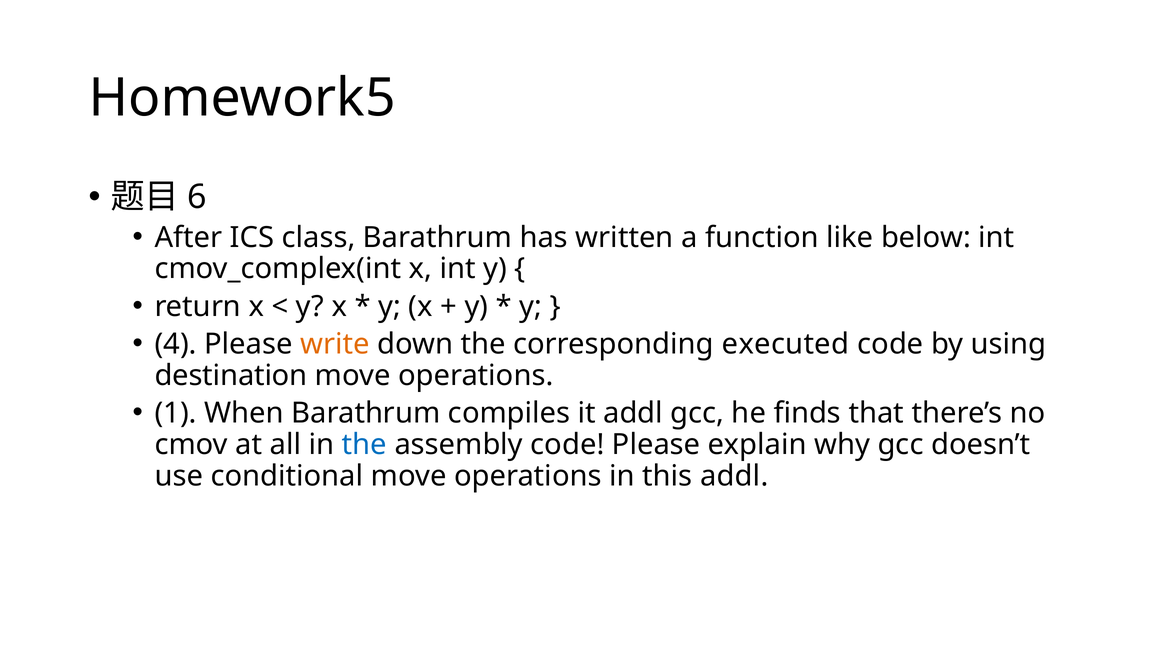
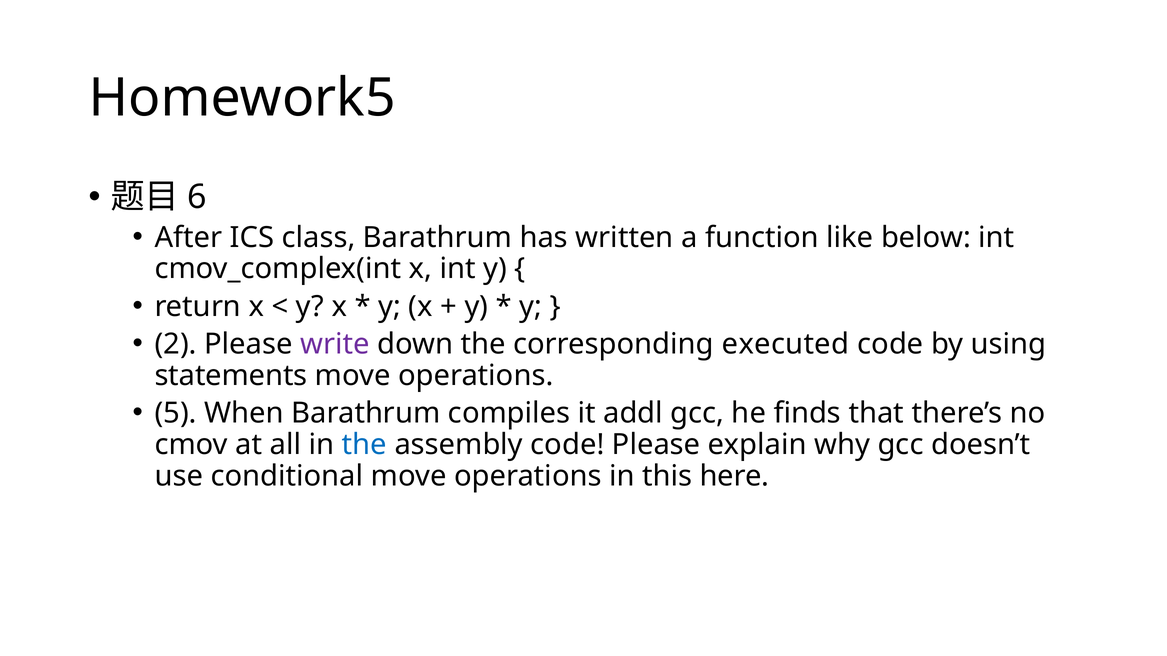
4: 4 -> 2 (176, 344)
write colour: orange -> purple (335, 344)
destination: destination -> statements (231, 376)
1: 1 -> 5 (176, 413)
this addl: addl -> here (734, 476)
